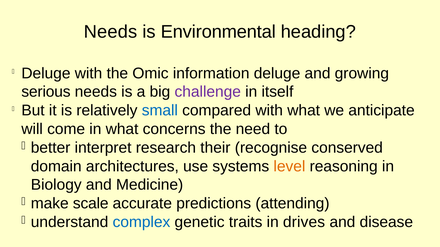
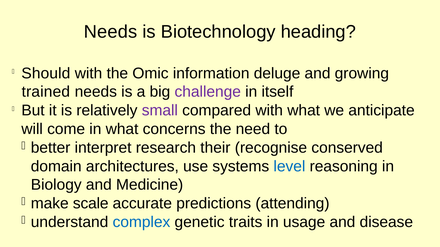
Environmental: Environmental -> Biotechnology (218, 32)
Deluge: Deluge -> Should (46, 73)
serious: serious -> trained (46, 92)
small colour: blue -> purple (160, 111)
level colour: orange -> blue (289, 167)
drives: drives -> usage (304, 223)
